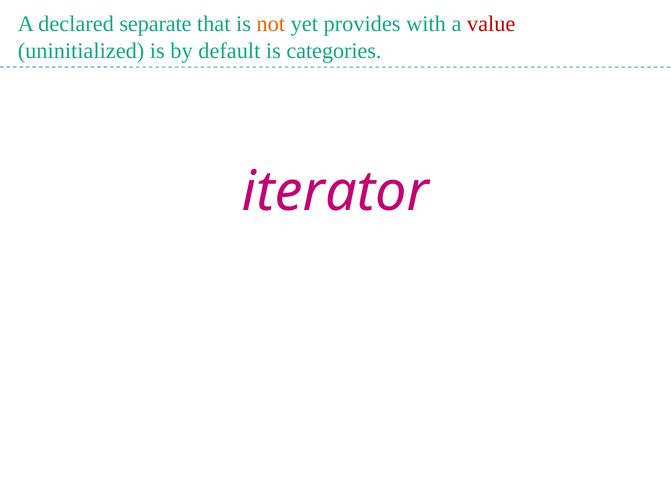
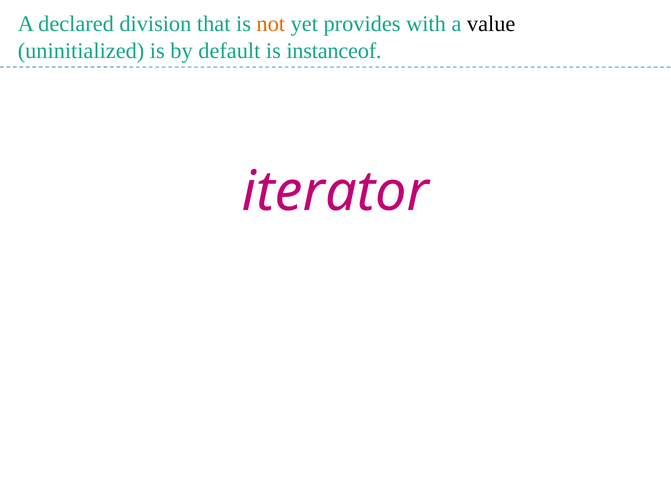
separate: separate -> division (155, 24)
value colour: red -> black (491, 24)
categories: categories -> instanceof (334, 51)
